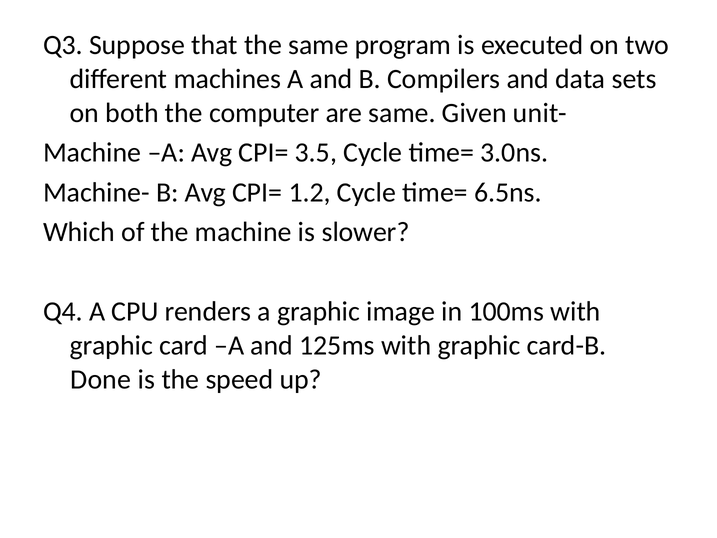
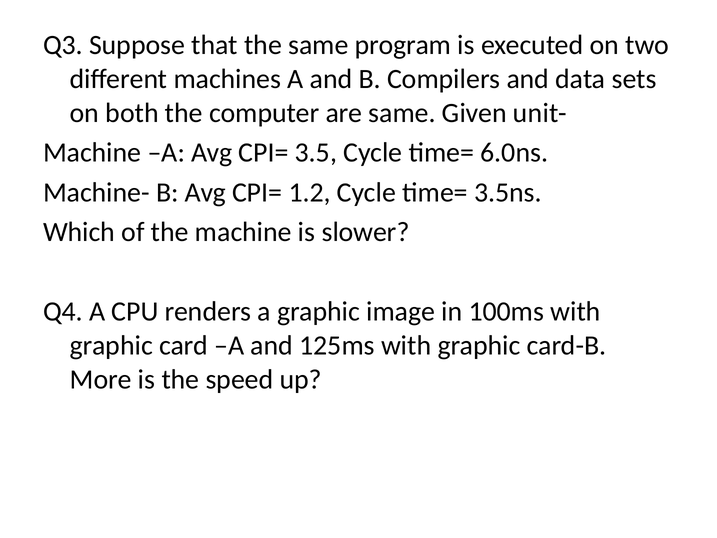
3.0ns: 3.0ns -> 6.0ns (514, 153)
6.5ns: 6.5ns -> 3.5ns (508, 192)
Done: Done -> More (101, 379)
